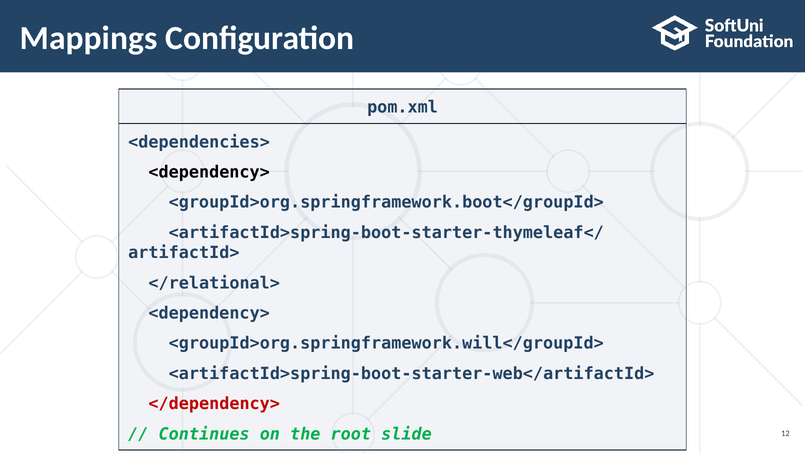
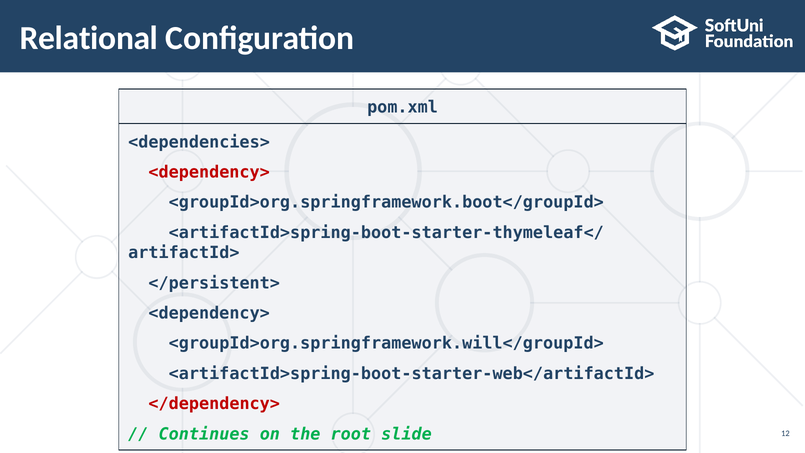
Mappings: Mappings -> Relational (89, 38)
<dependency> colour: black -> red (209, 172)
</relational>: </relational> -> </persistent> (214, 283)
